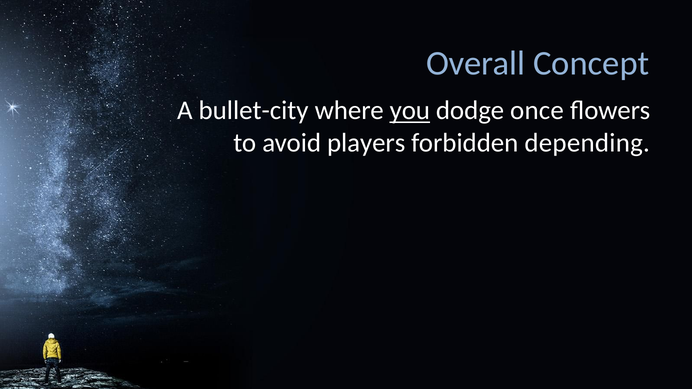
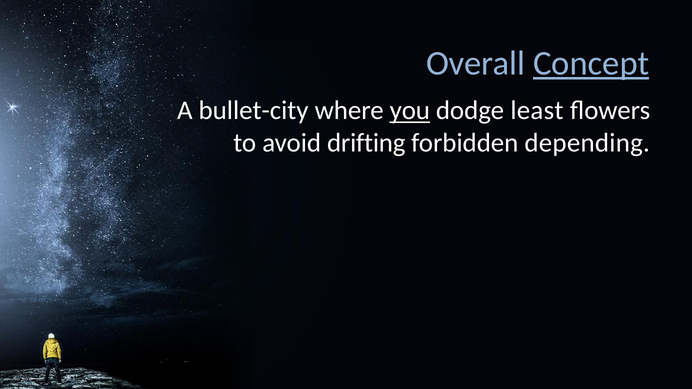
Concept underline: none -> present (591, 63)
once: once -> least (537, 111)
players: players -> drifting (366, 143)
